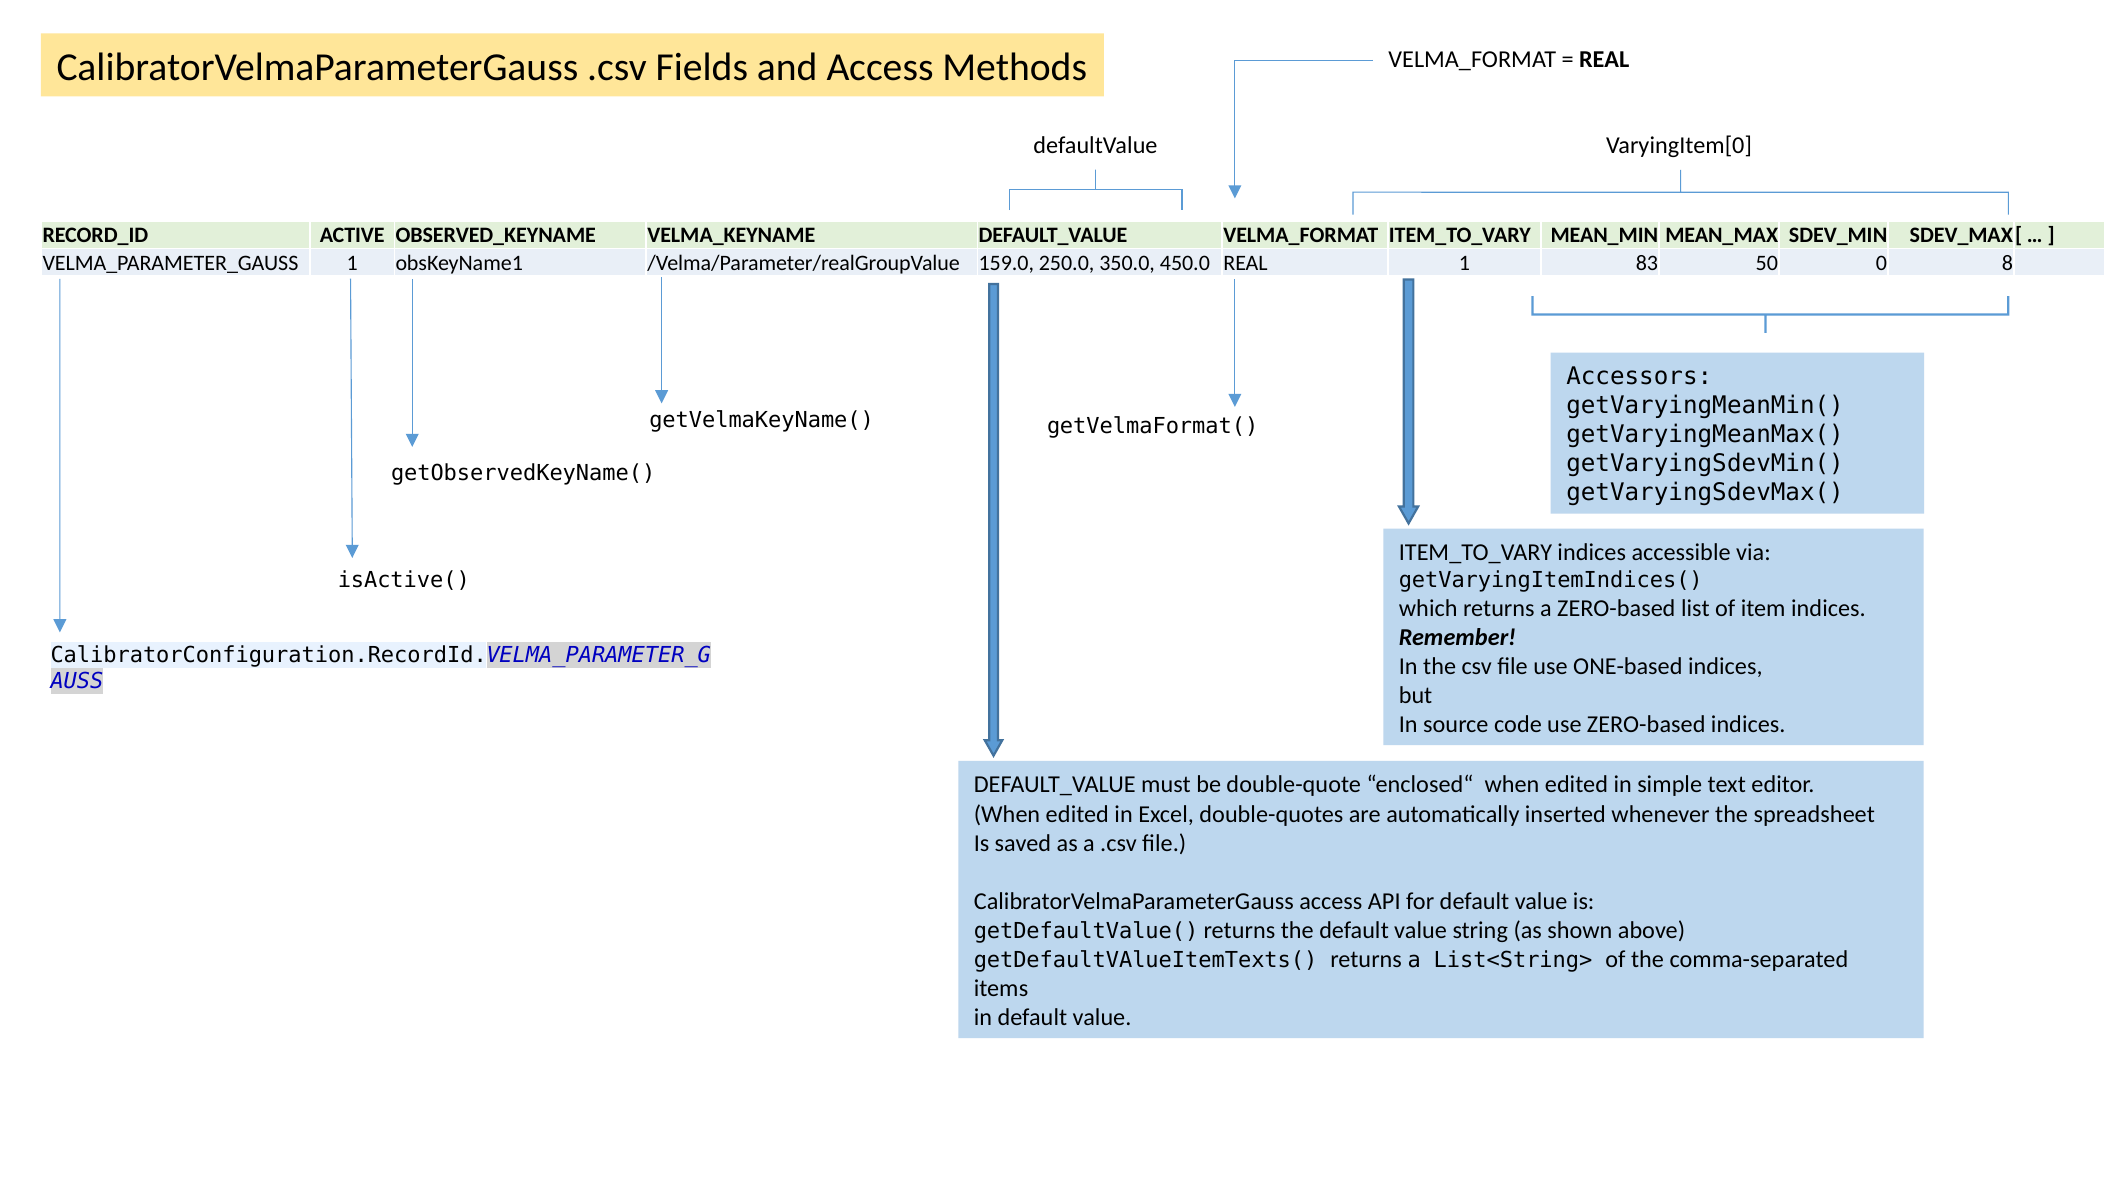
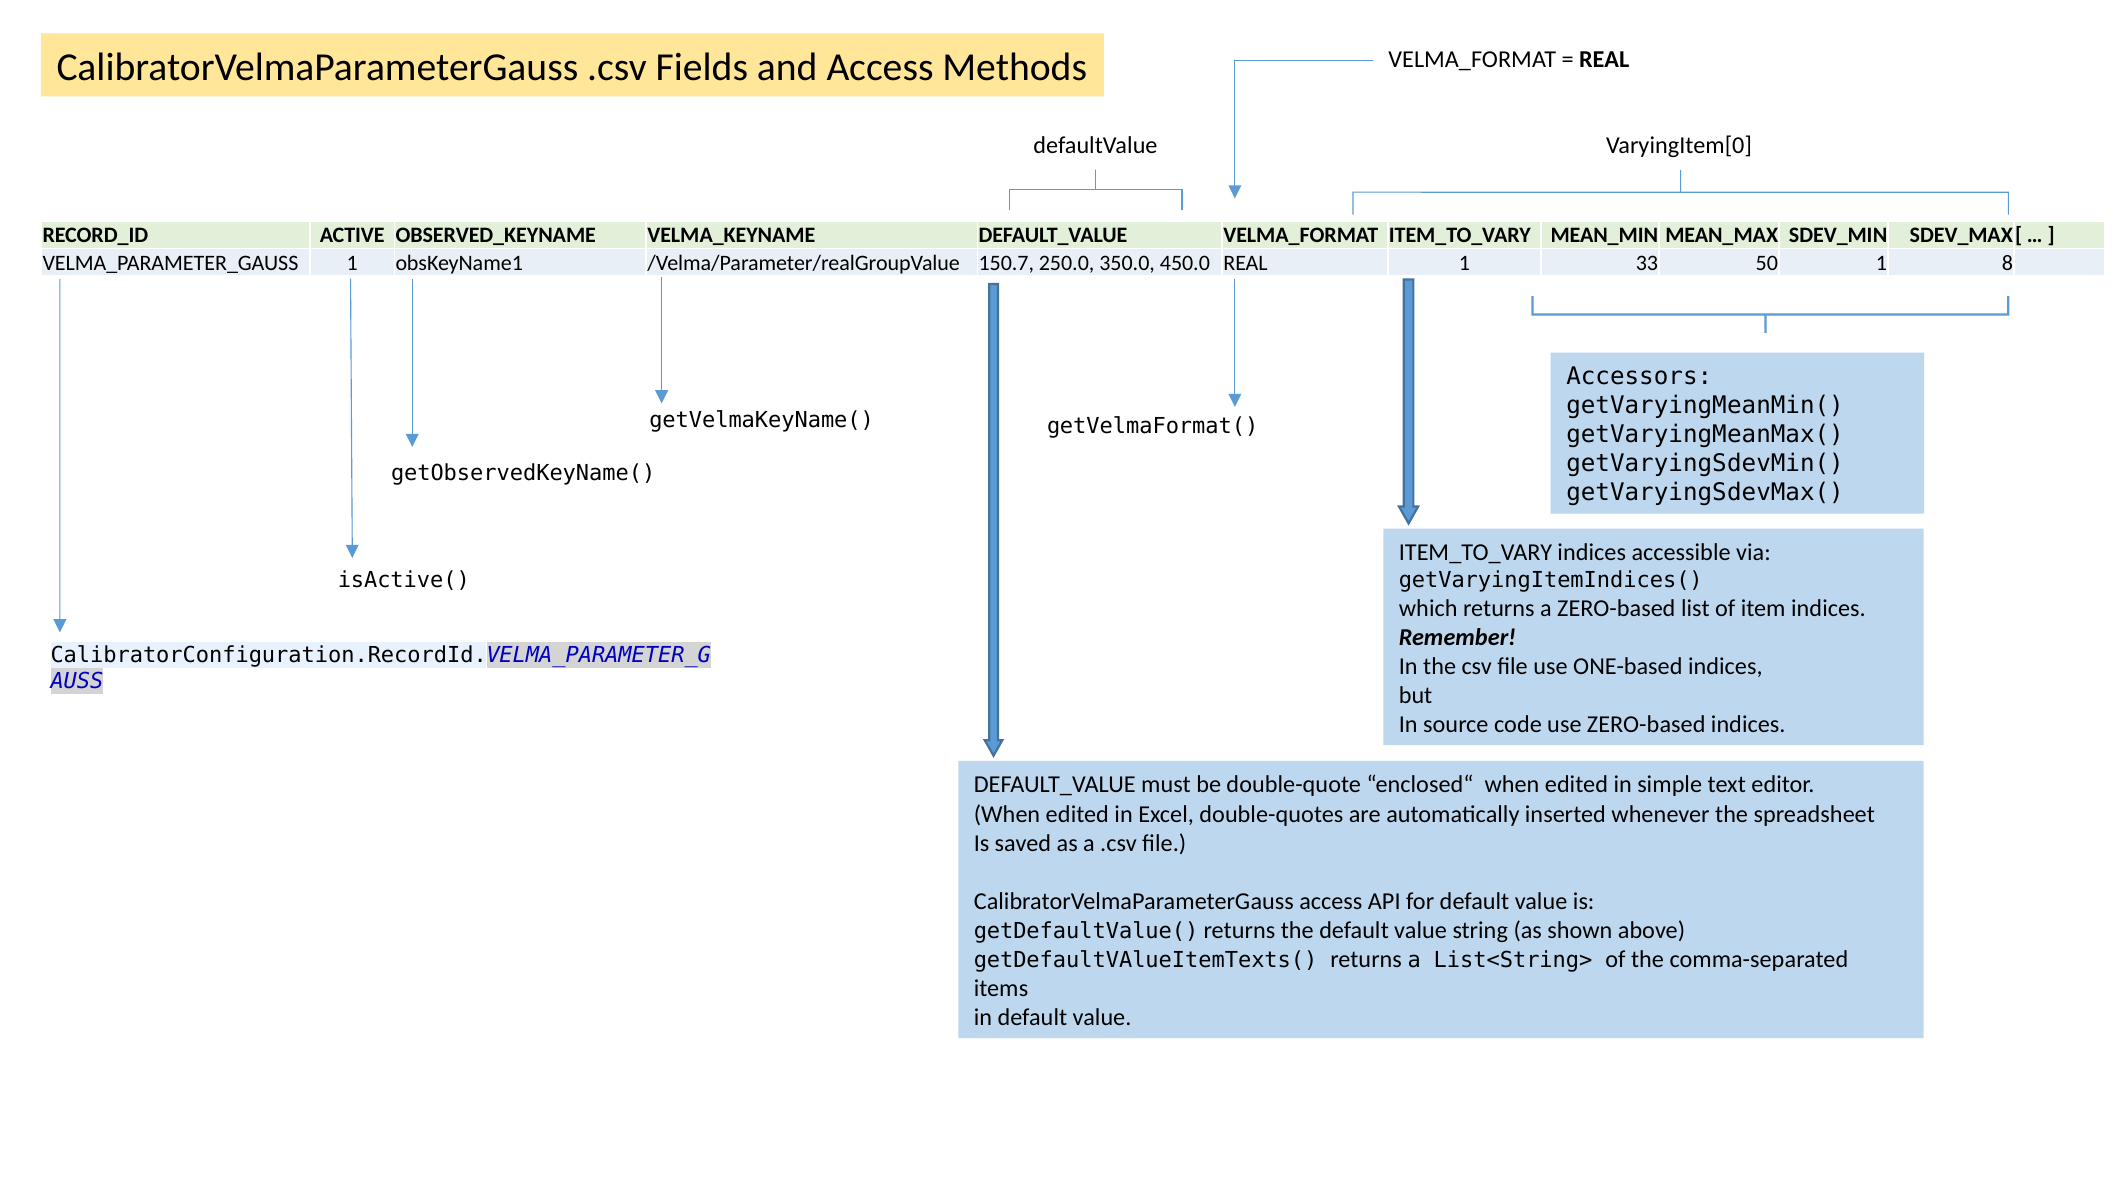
159.0: 159.0 -> 150.7 (1006, 263)
83: 83 -> 33 (1647, 263)
50 0: 0 -> 1 (1882, 263)
